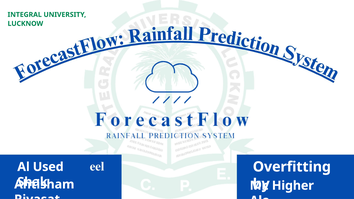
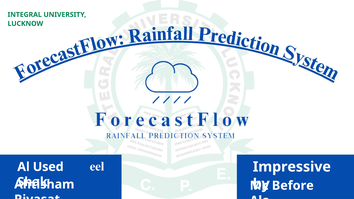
Overfitting: Overfitting -> Impressive (292, 167)
Higher: Higher -> Before (293, 185)
